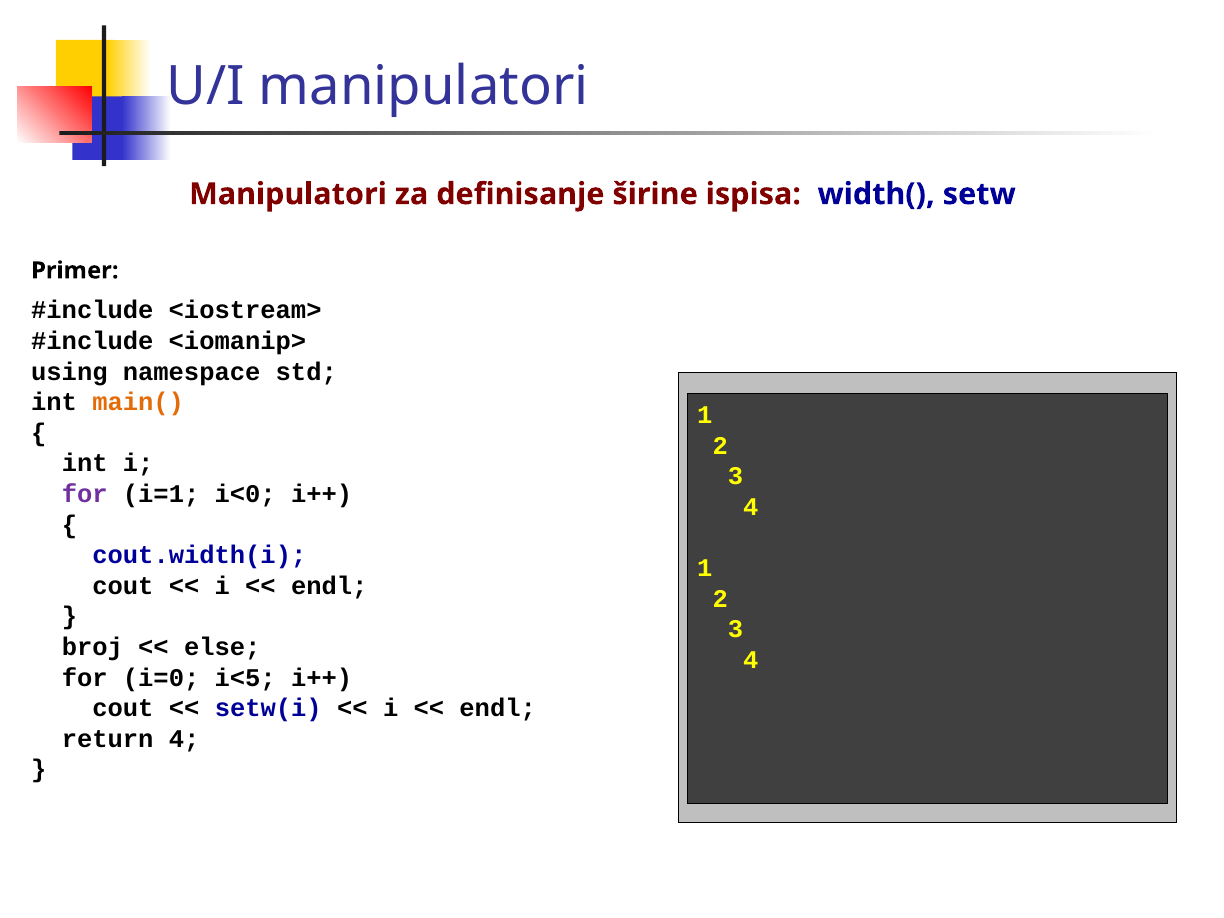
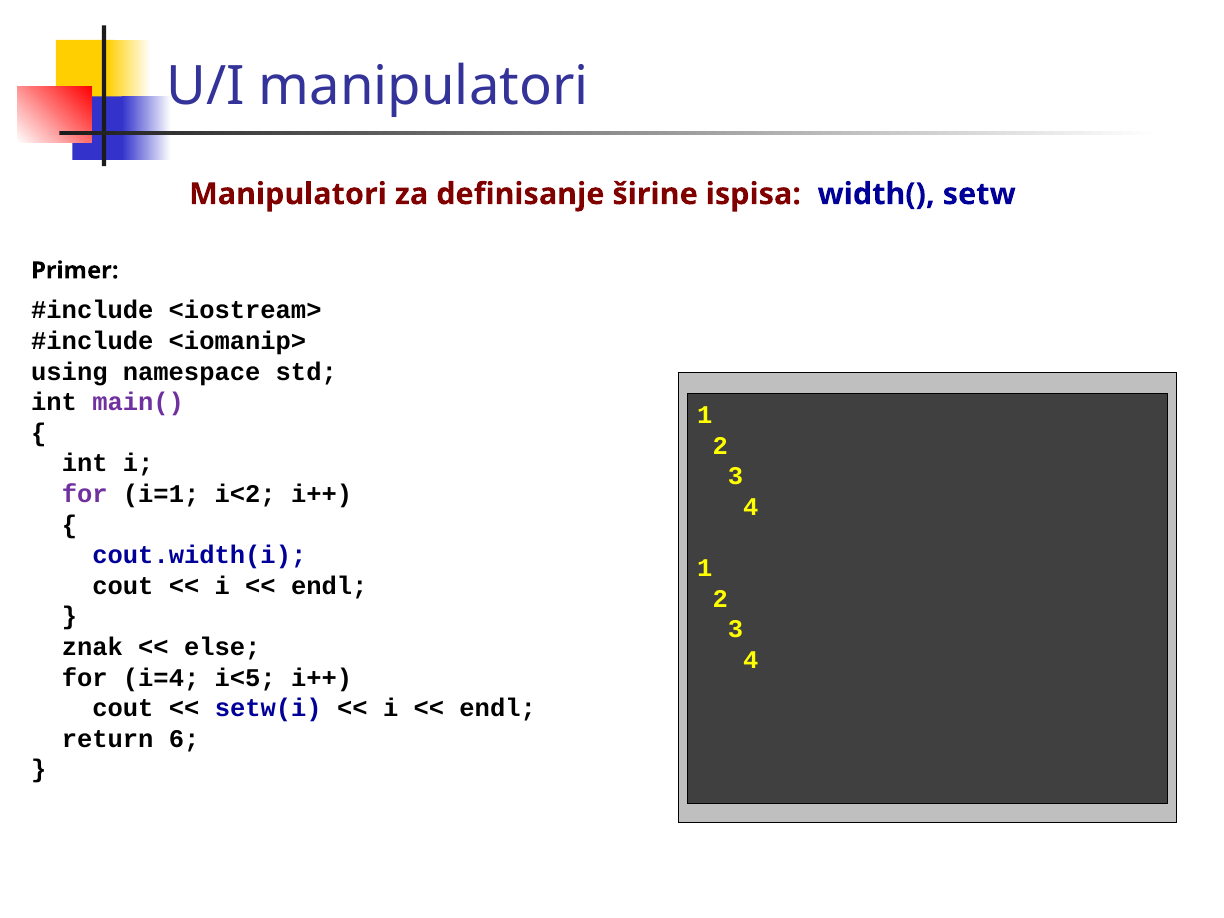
main( colour: orange -> purple (138, 402)
i<0: i<0 -> i<2 (245, 494)
broj: broj -> znak (92, 647)
i=0: i=0 -> i=4 (161, 678)
return 4: 4 -> 6 (184, 739)
